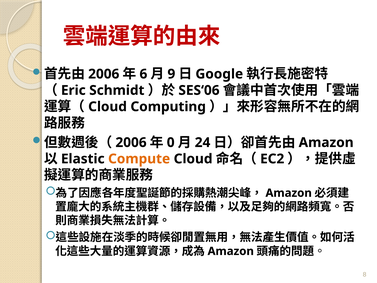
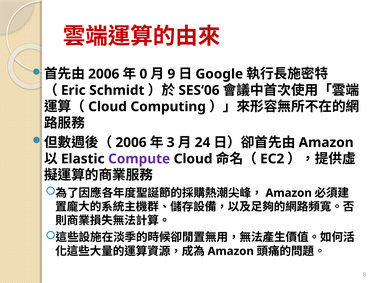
6: 6 -> 0 (143, 74)
0: 0 -> 3 (171, 142)
Compute colour: orange -> purple (139, 159)
